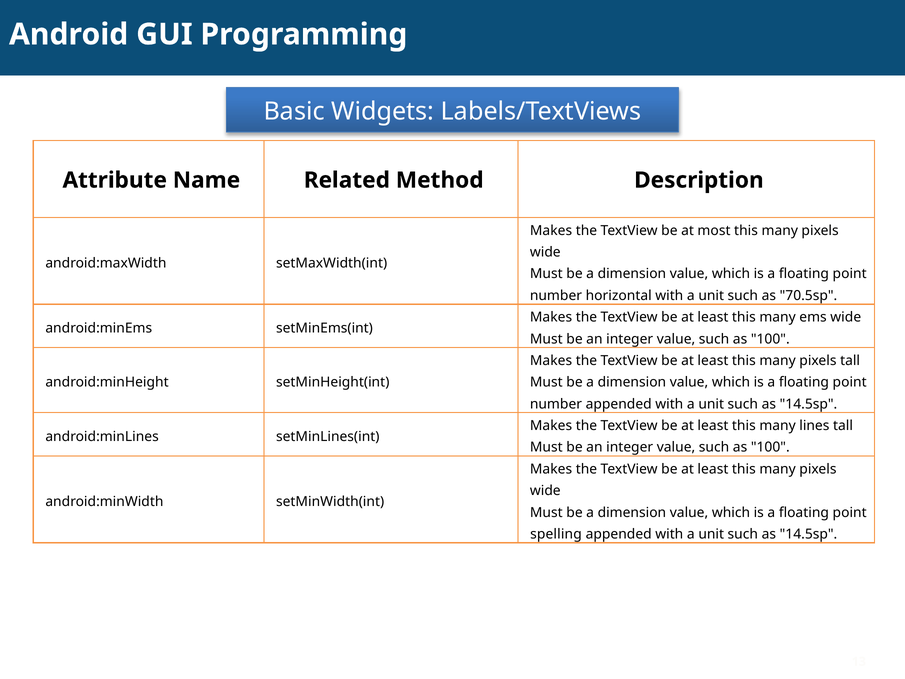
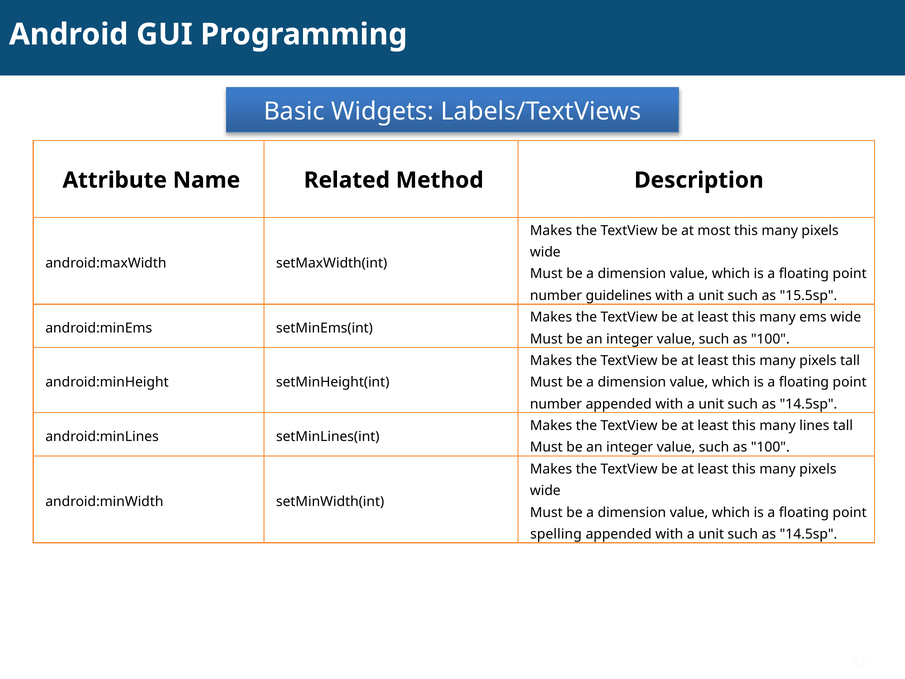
horizontal: horizontal -> guidelines (619, 295)
70.5sp: 70.5sp -> 15.5sp (808, 295)
